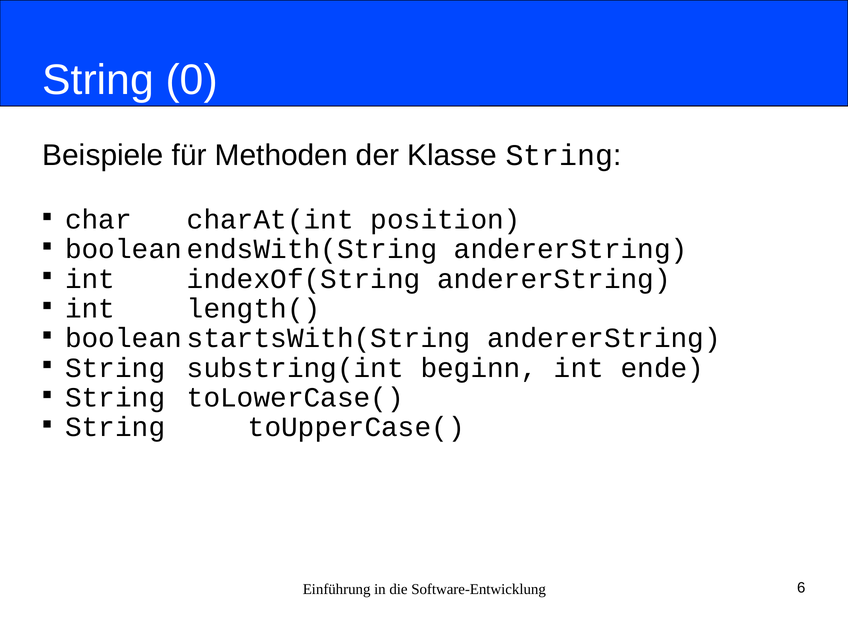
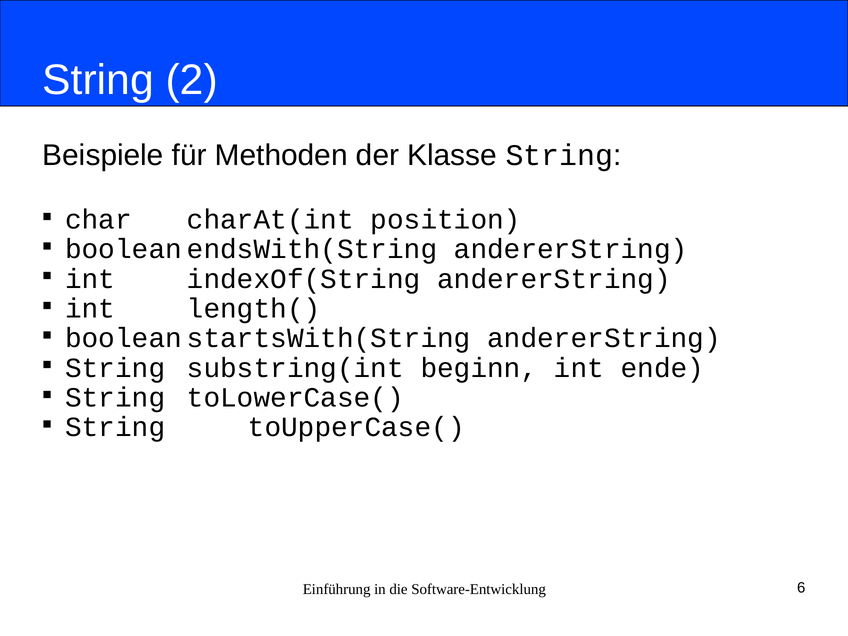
0: 0 -> 2 (192, 80)
